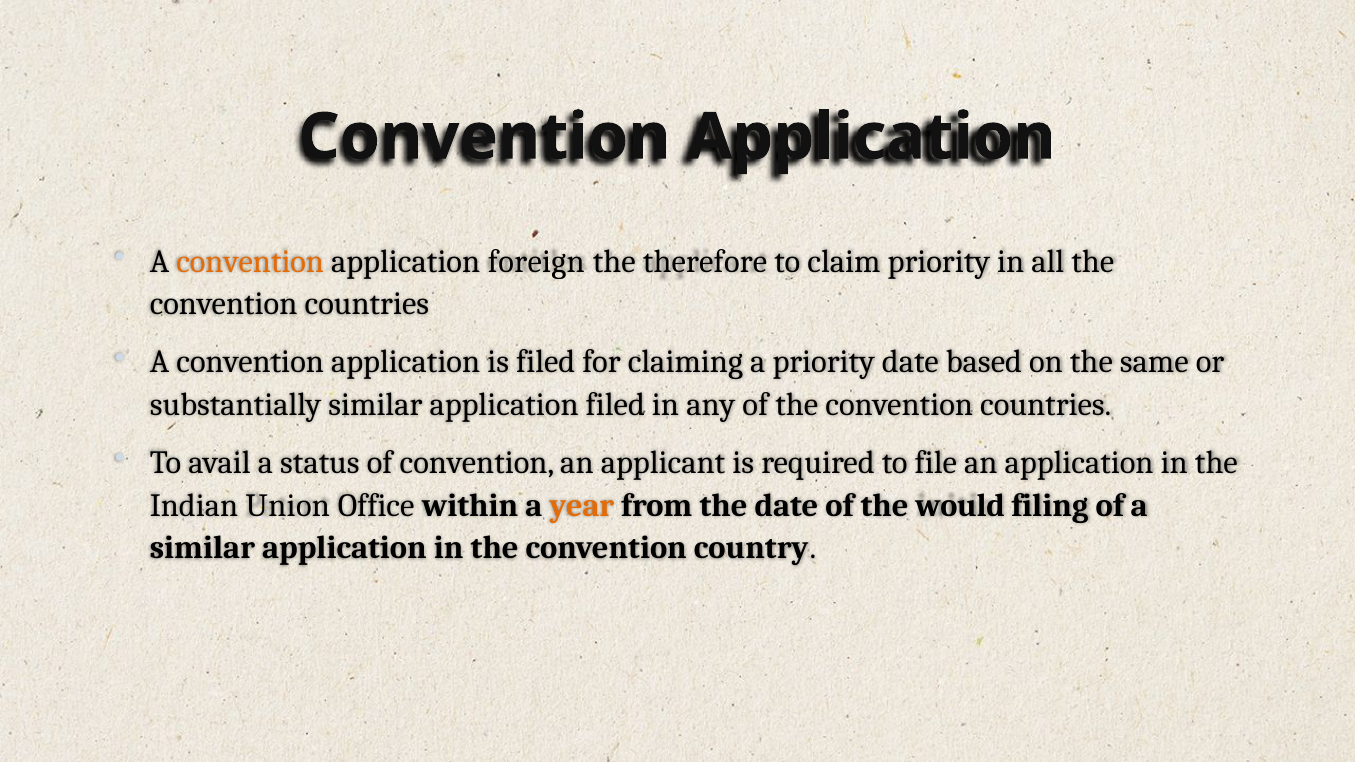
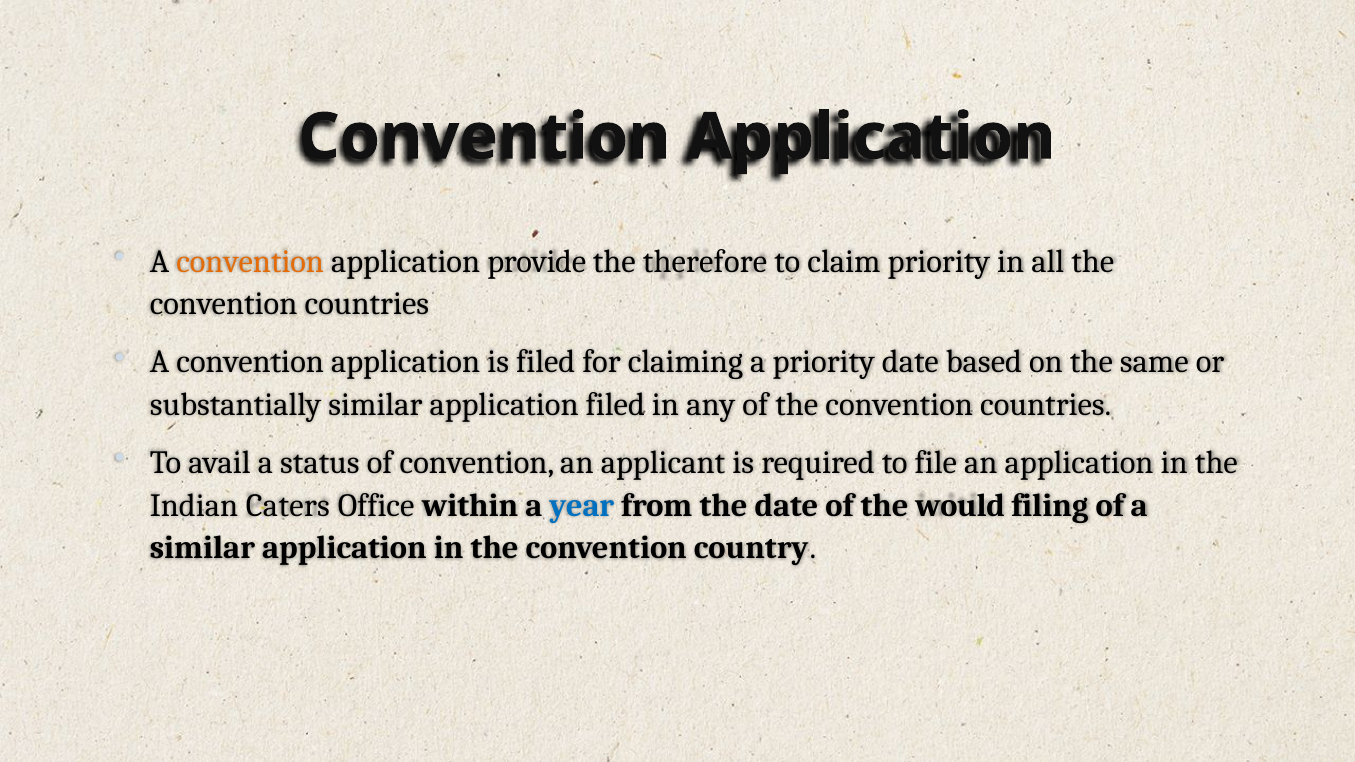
foreign: foreign -> provide (537, 261)
Union: Union -> Caters (288, 505)
year colour: orange -> blue (582, 505)
